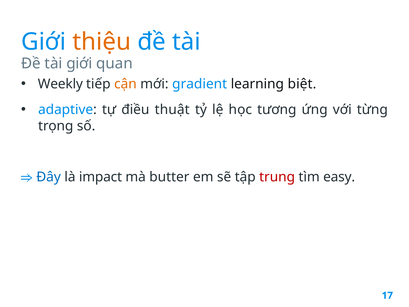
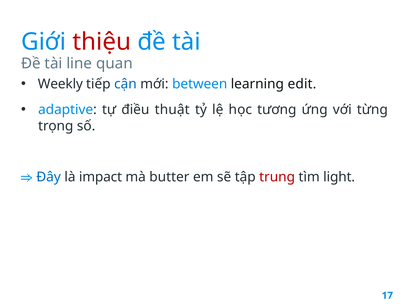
thiệu colour: orange -> red (102, 42)
tài giới: giới -> line (79, 63)
cận colour: orange -> blue (125, 84)
gradient: gradient -> between (200, 84)
biệt: biệt -> edit (302, 84)
easy: easy -> light (339, 177)
